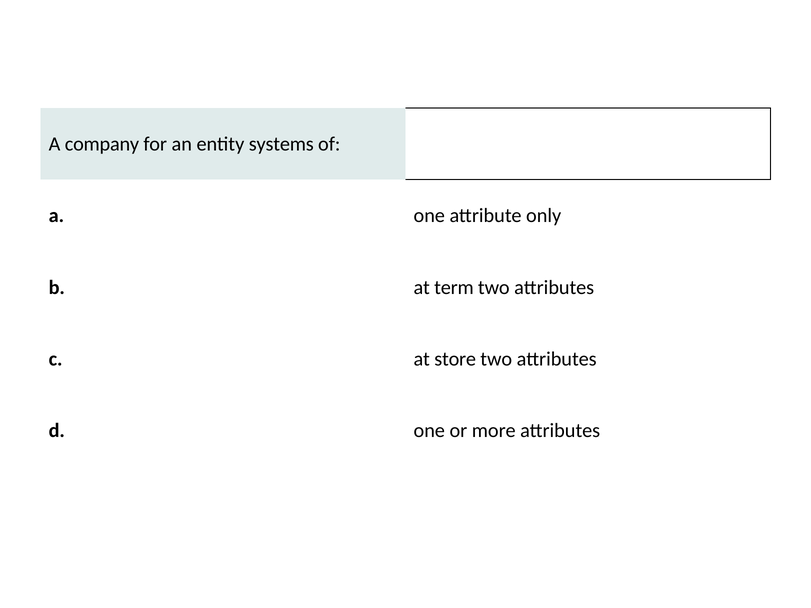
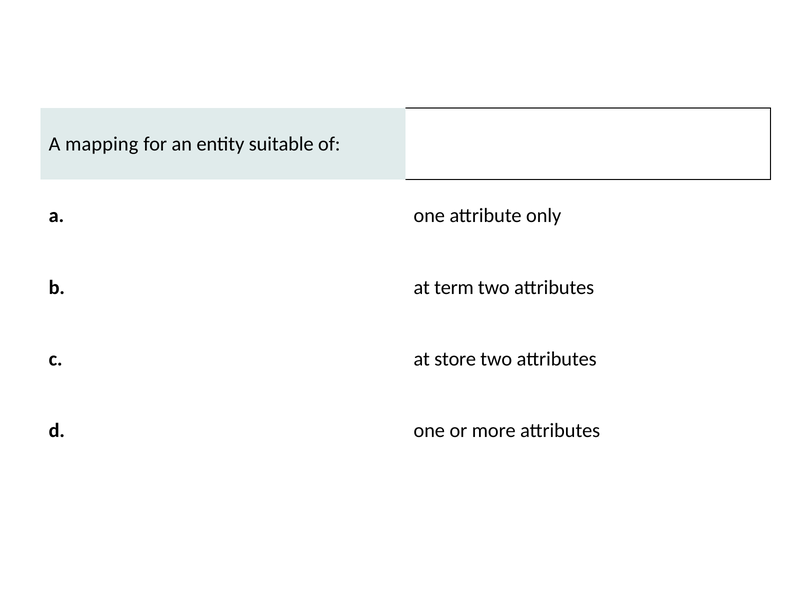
company: company -> mapping (102, 144)
systems: systems -> suitable (281, 144)
